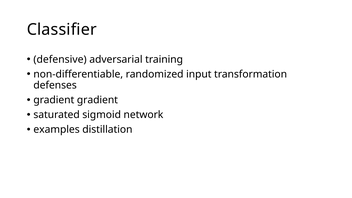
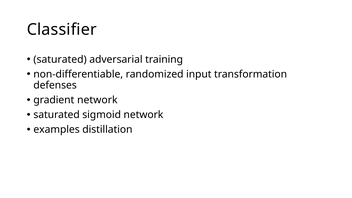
defensive: defensive -> saturated (60, 59)
gradient gradient: gradient -> network (97, 100)
